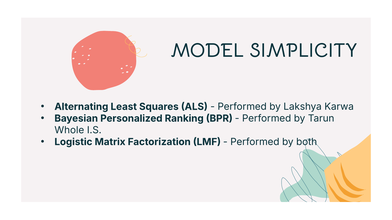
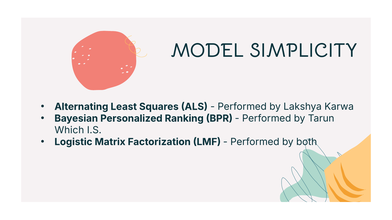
Whole: Whole -> Which (69, 130)
